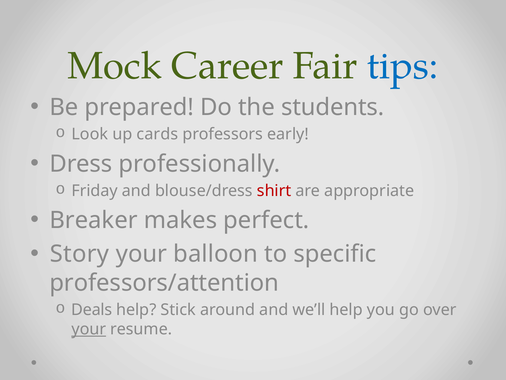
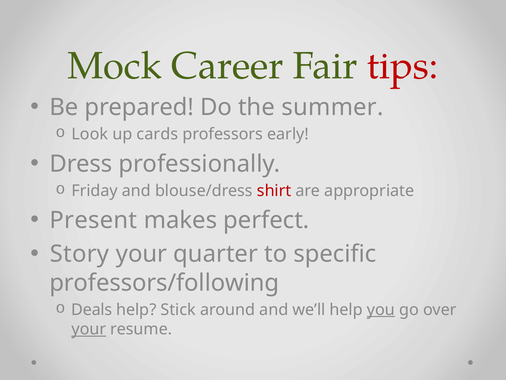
tips colour: blue -> red (403, 66)
students: students -> summer (332, 107)
Breaker: Breaker -> Present (93, 220)
balloon: balloon -> quarter (216, 254)
professors/attention: professors/attention -> professors/following (164, 282)
you underline: none -> present (381, 309)
